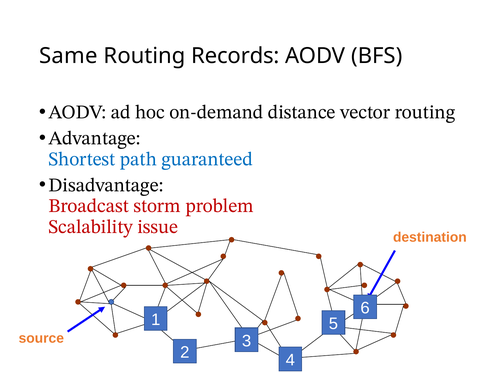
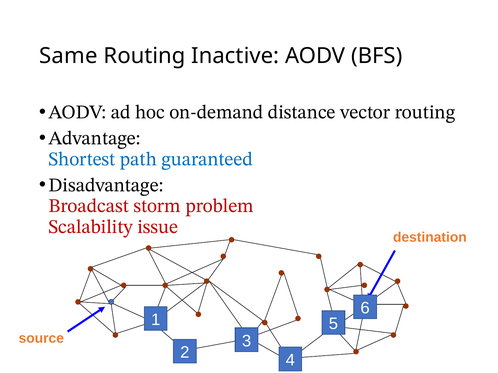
Records: Records -> Inactive (235, 56)
